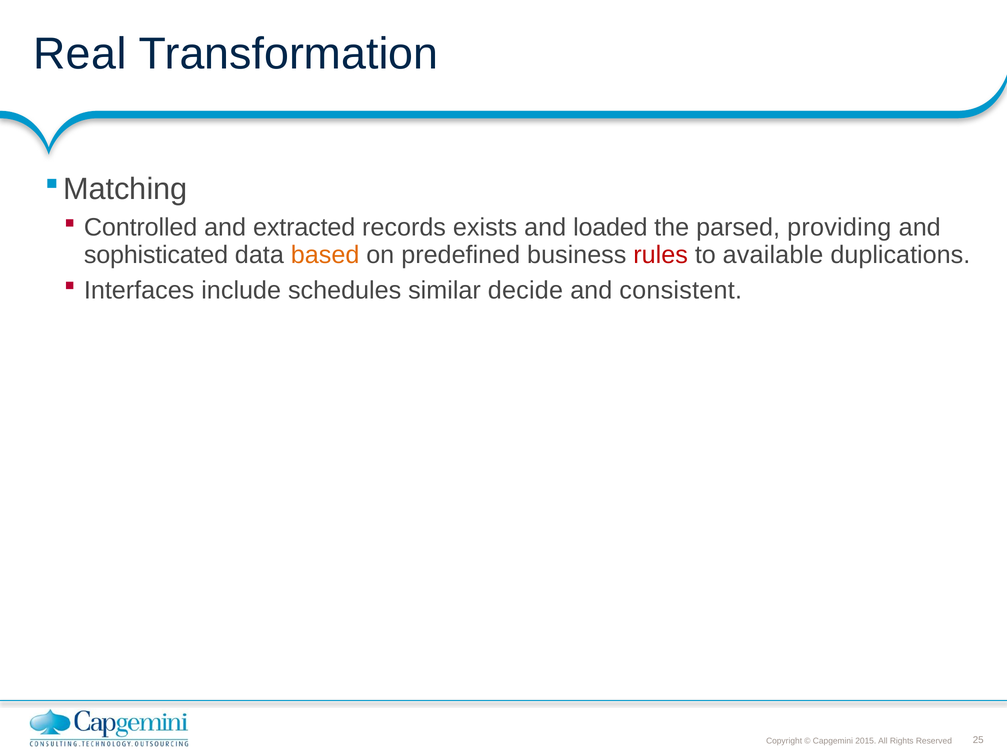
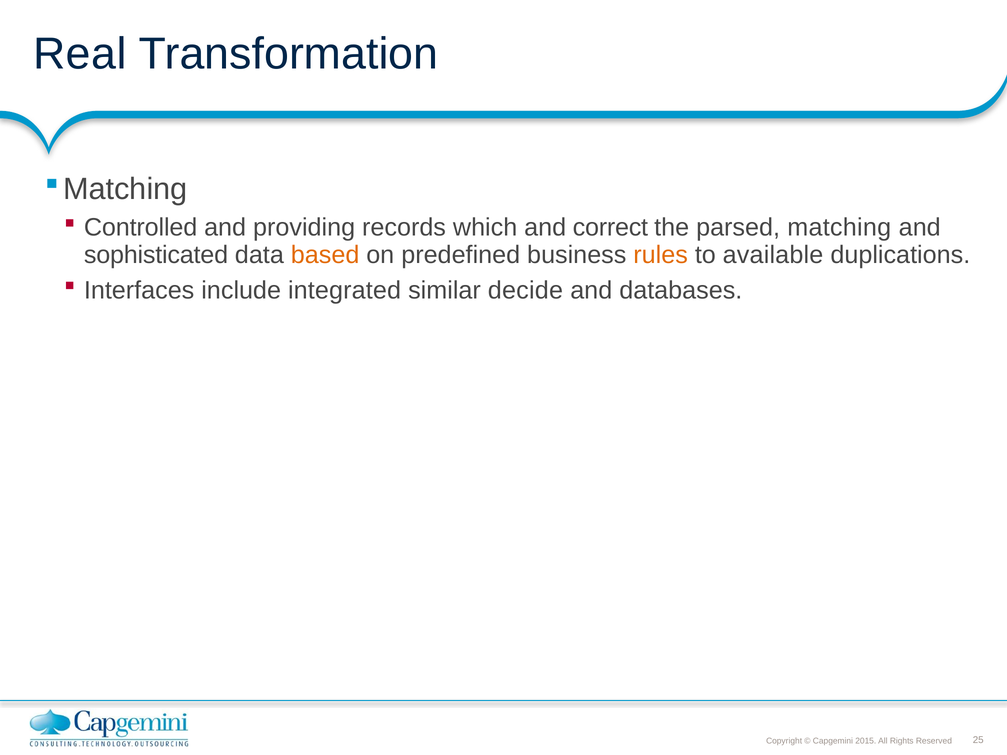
extracted: extracted -> providing (304, 228)
exists: exists -> which (485, 228)
loaded: loaded -> correct (610, 228)
providing: providing -> matching (839, 228)
rules colour: red -> orange (661, 255)
schedules: schedules -> integrated (345, 290)
consistent: consistent -> databases (681, 290)
